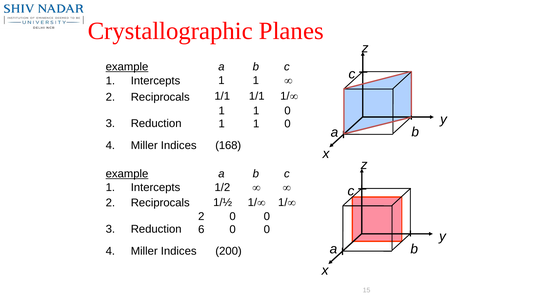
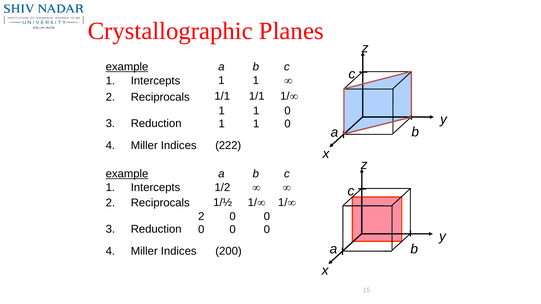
168: 168 -> 222 (228, 146)
Reduction 6: 6 -> 0 (201, 230)
